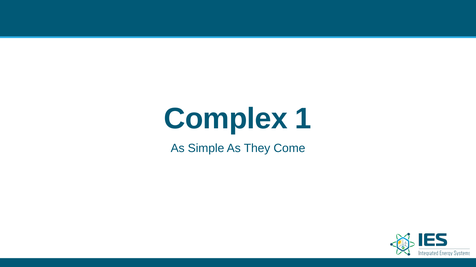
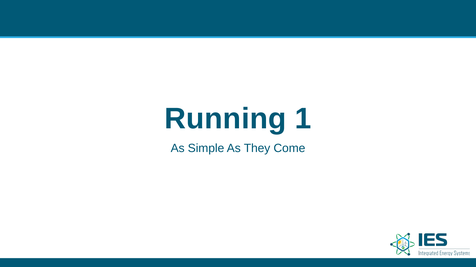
Complex: Complex -> Running (225, 119)
